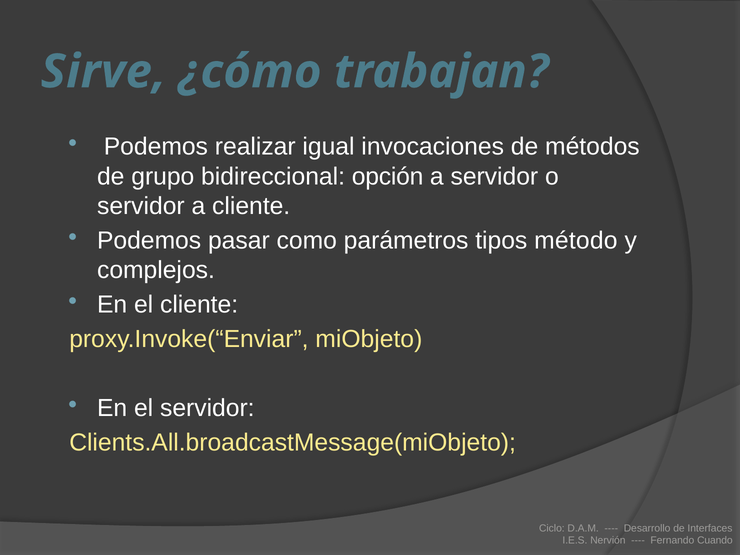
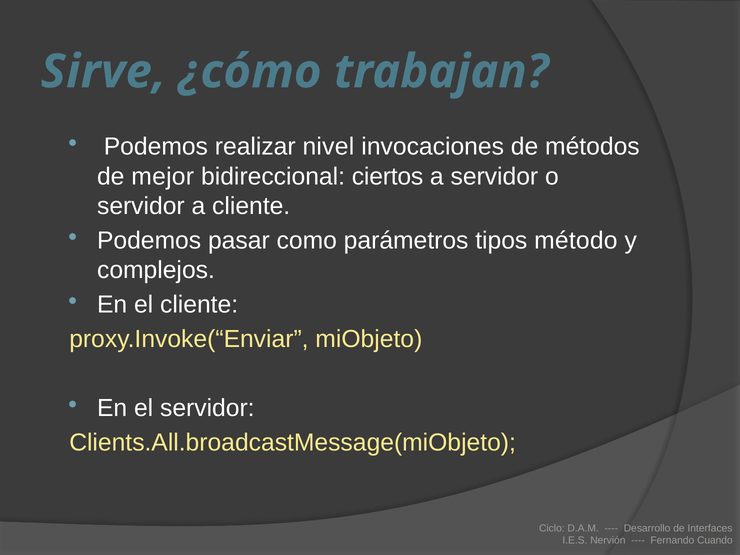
igual: igual -> nivel (328, 147)
grupo: grupo -> mejor (163, 176)
opción: opción -> ciertos (388, 176)
